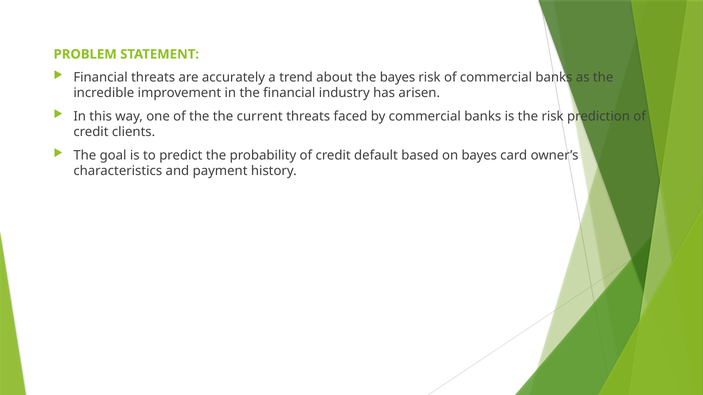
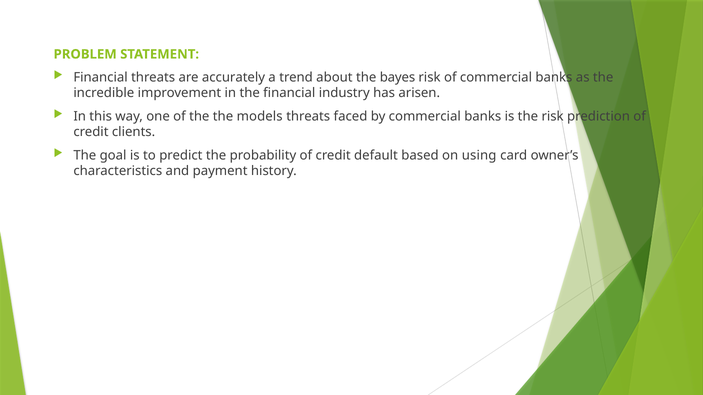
current: current -> models (260, 116)
on bayes: bayes -> using (479, 155)
